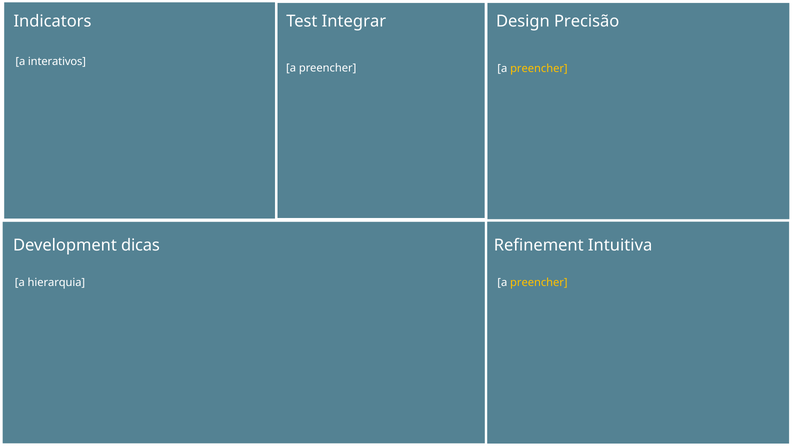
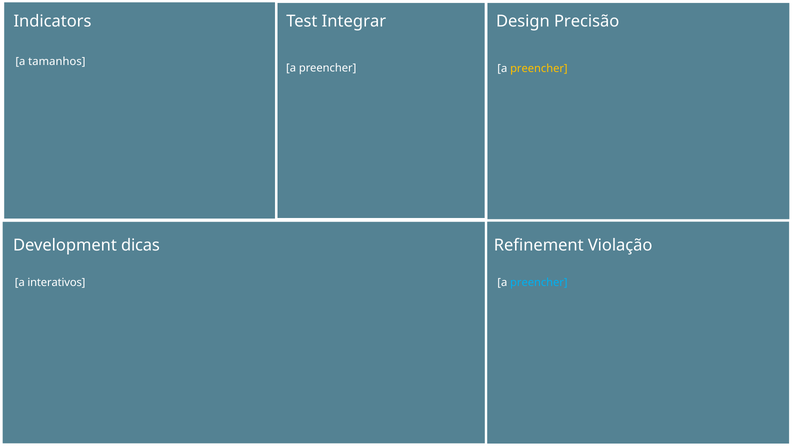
interativos: interativos -> tamanhos (57, 61)
Intuitiva: Intuitiva -> Violação (620, 245)
hierarquia: hierarquia -> interativos (56, 282)
preencher colour: yellow -> light blue (539, 282)
